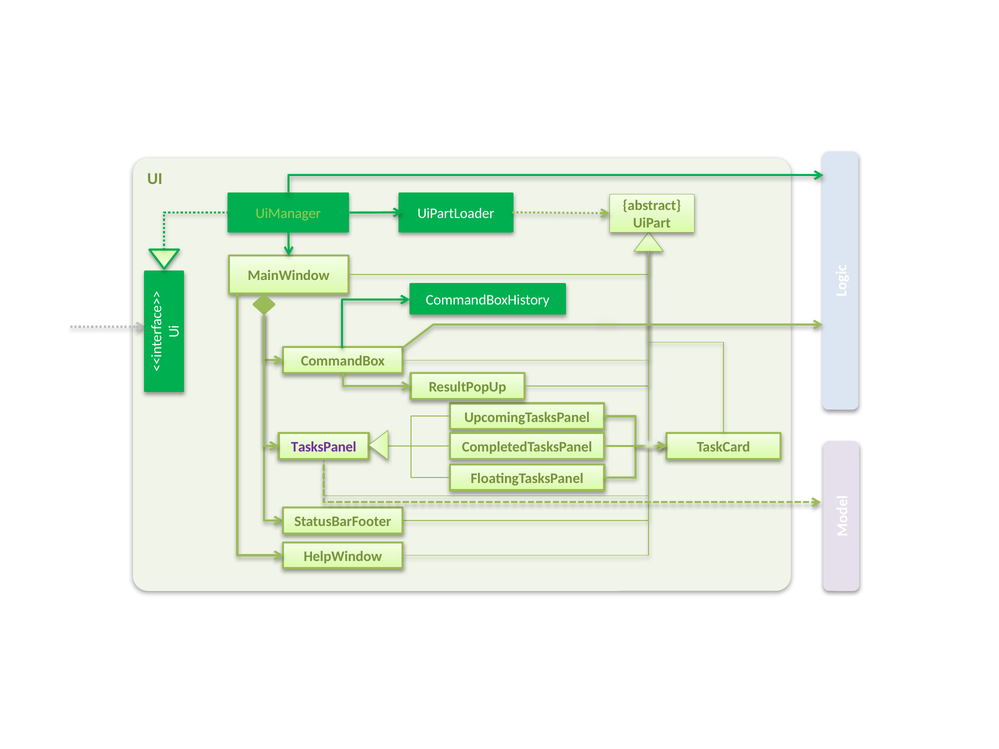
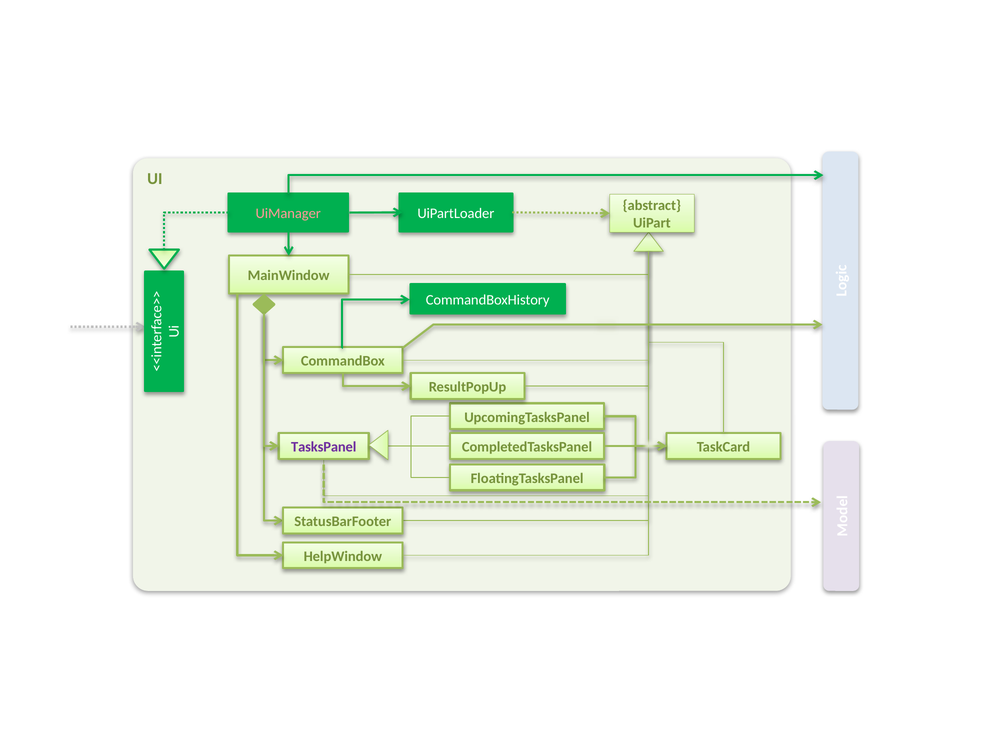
UiManager colour: light green -> pink (288, 213)
